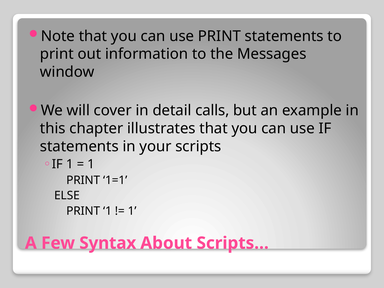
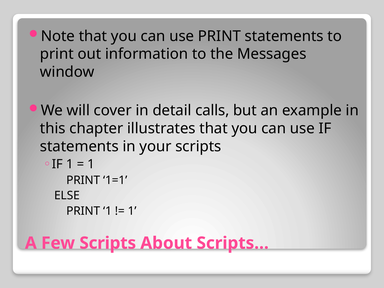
Few Syntax: Syntax -> Scripts (108, 243)
